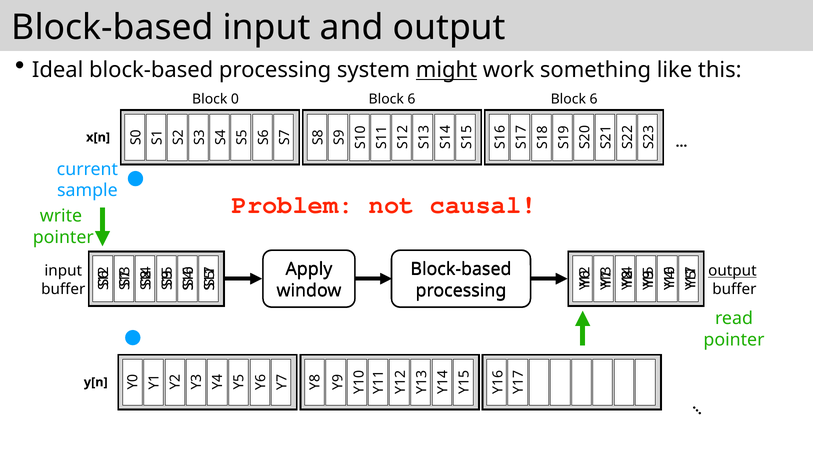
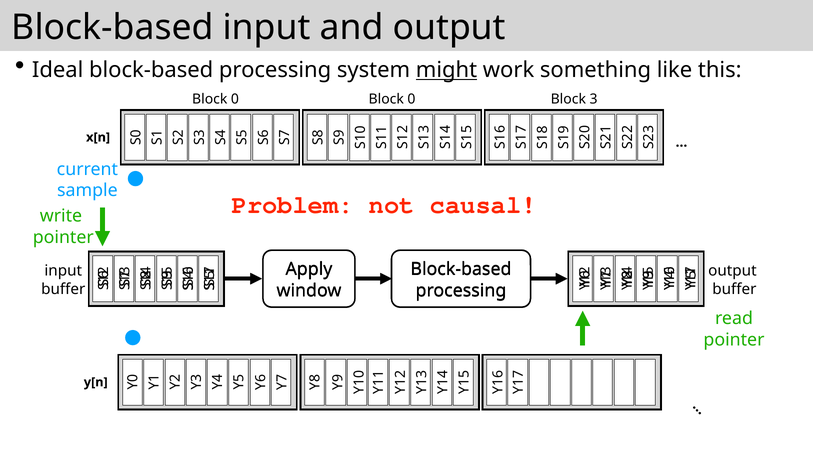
0 Block 6: 6 -> 0 (411, 99)
6: 6 -> 3 (594, 99)
output underline: present -> none (732, 271)
